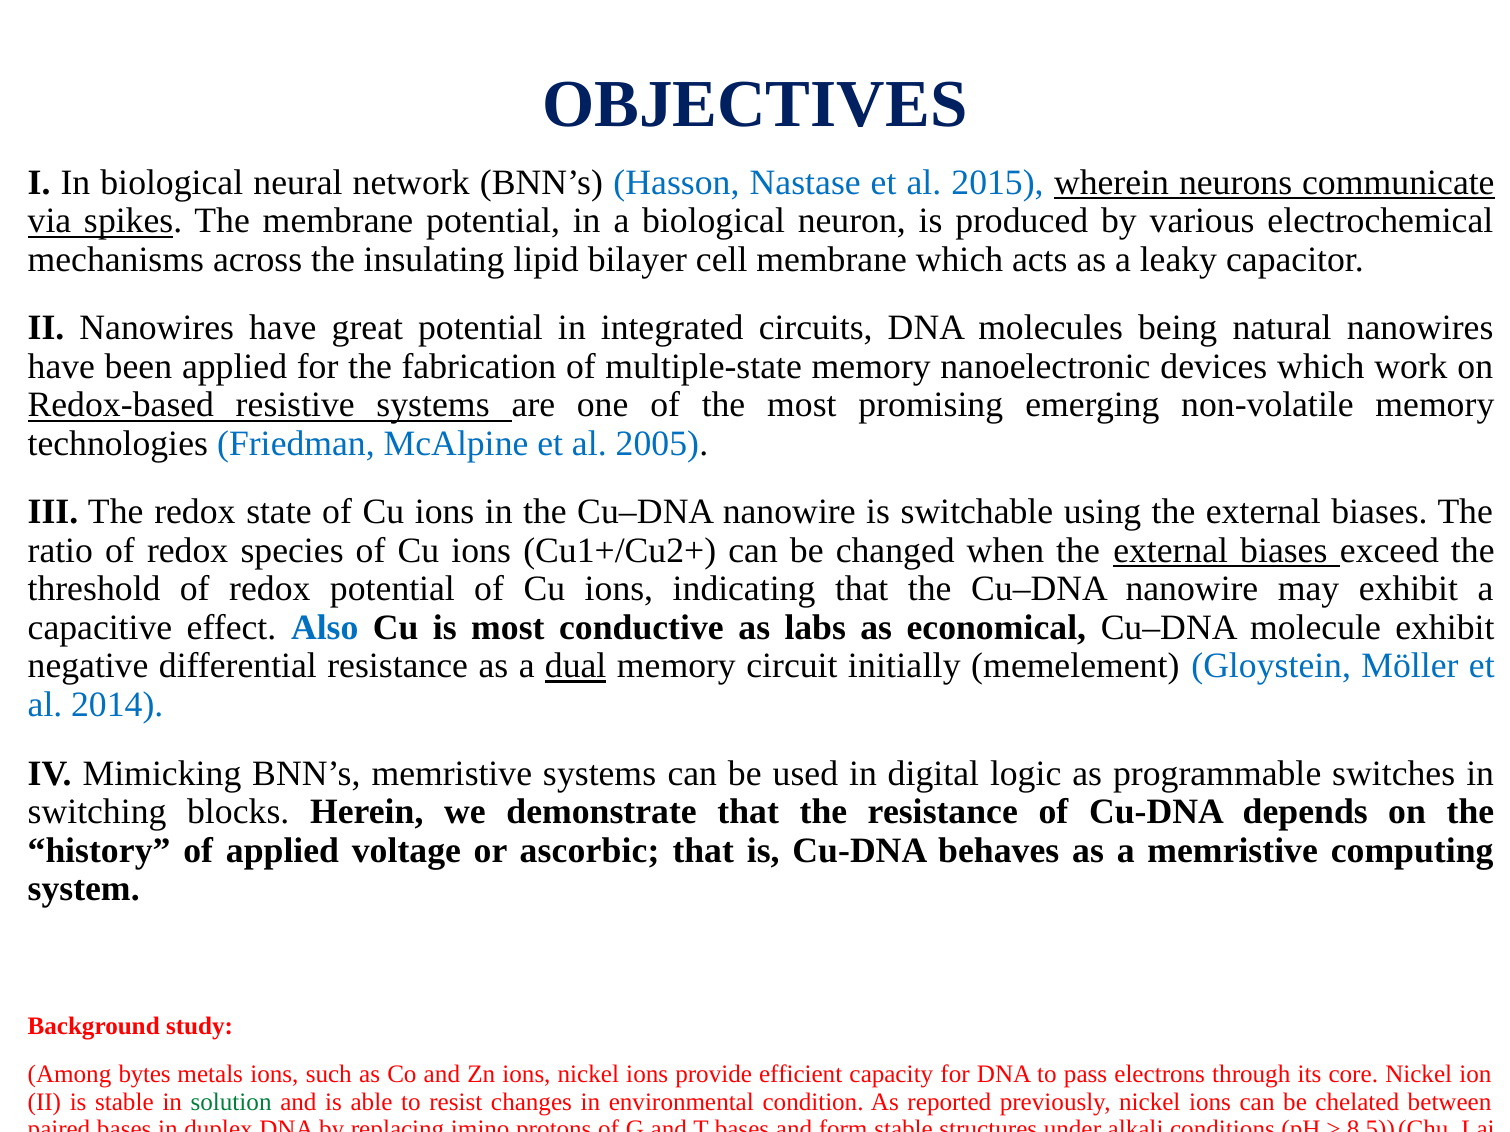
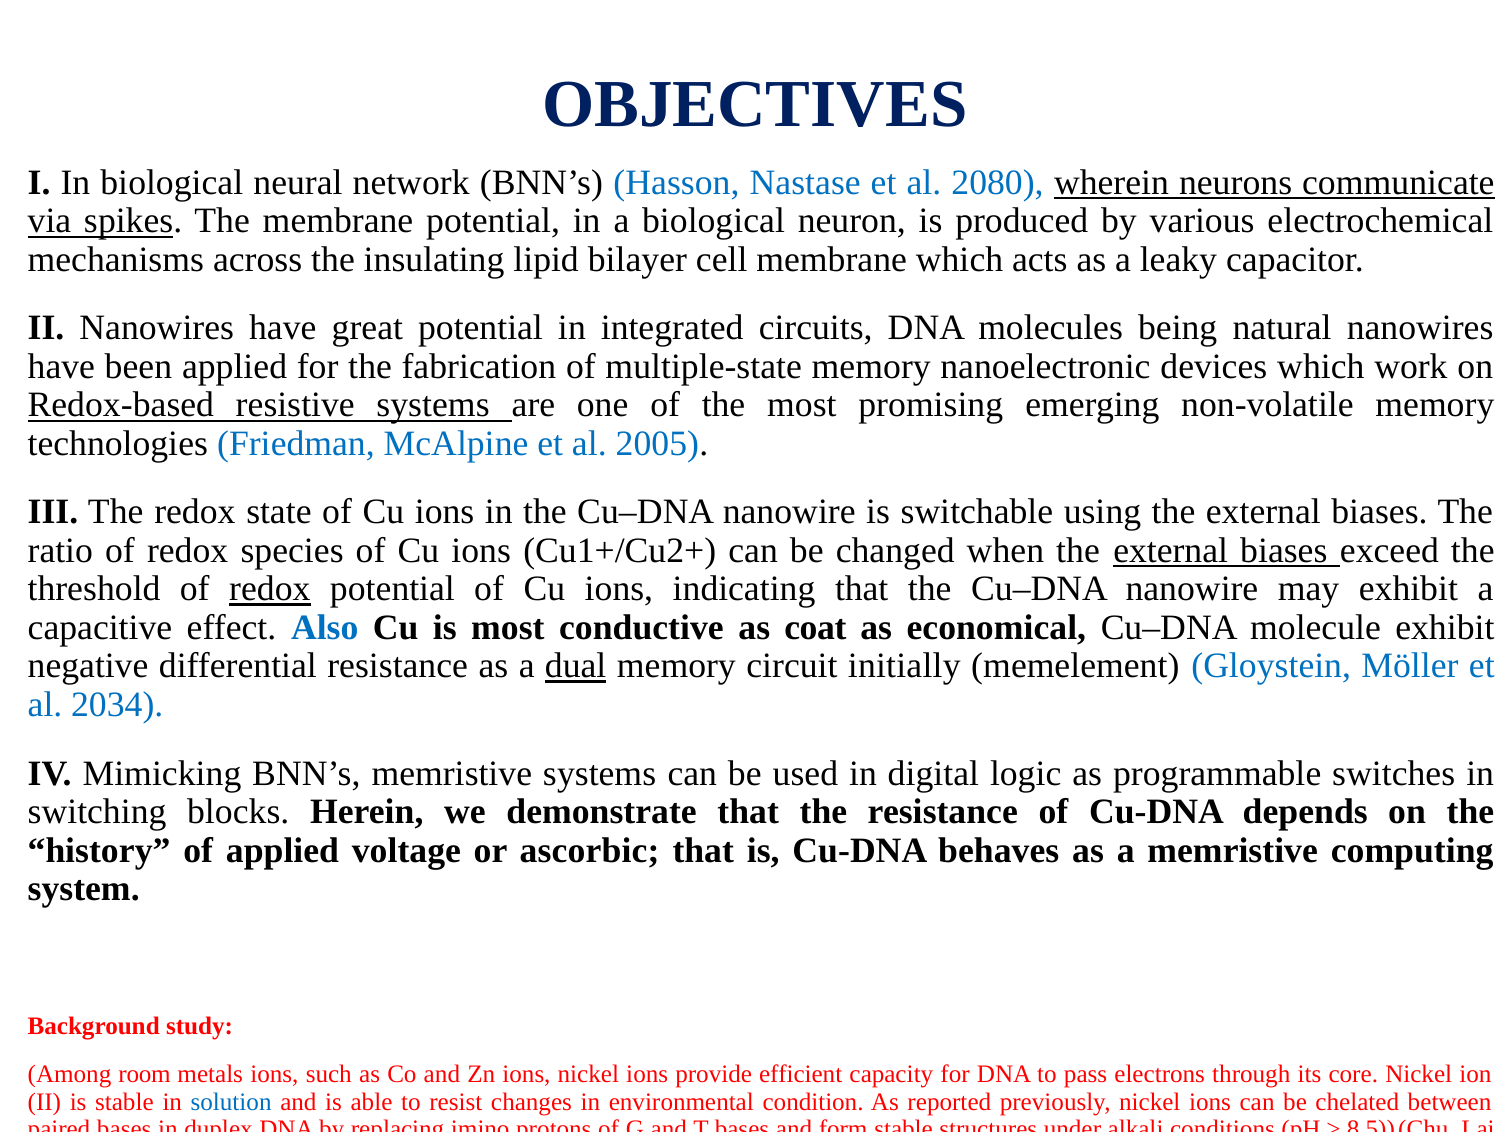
2015: 2015 -> 2080 (998, 182)
redox underline: none -> present (270, 589)
labs: labs -> coat (815, 628)
2014: 2014 -> 2034 (117, 705)
bytes: bytes -> room (145, 1075)
solution colour: green -> blue (231, 1102)
